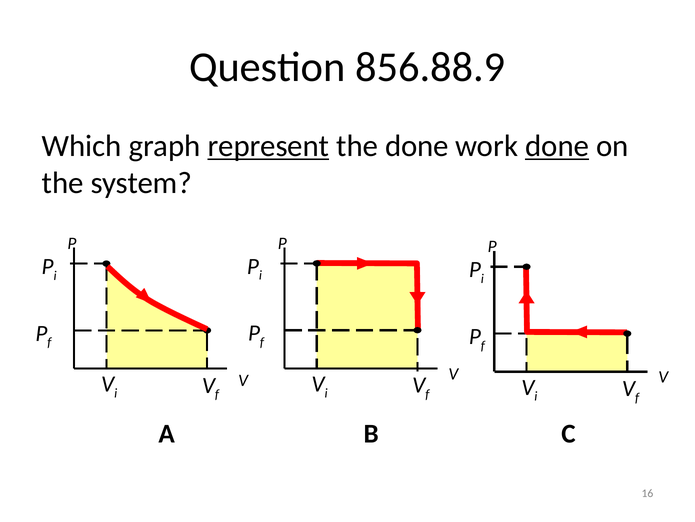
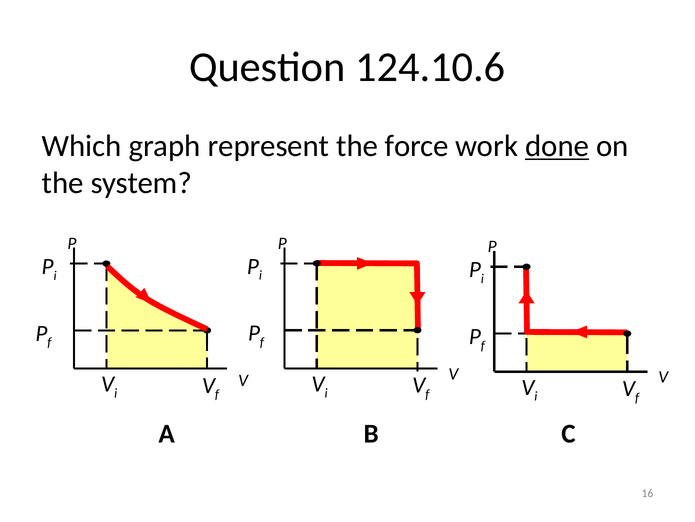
856.88.9: 856.88.9 -> 124.10.6 (430, 67)
represent underline: present -> none (268, 146)
the done: done -> force (417, 146)
